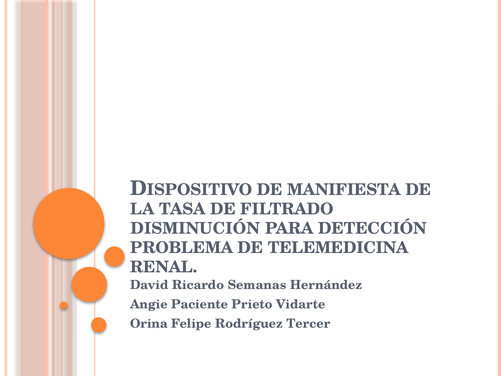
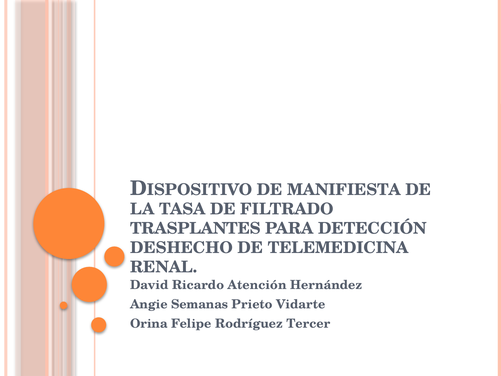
DISMINUCIÓN: DISMINUCIÓN -> TRASPLANTES (195, 228)
PROBLEMA: PROBLEMA -> DESHECHO (182, 248)
Semanas: Semanas -> Atención (257, 285)
Paciente: Paciente -> Semanas (200, 304)
